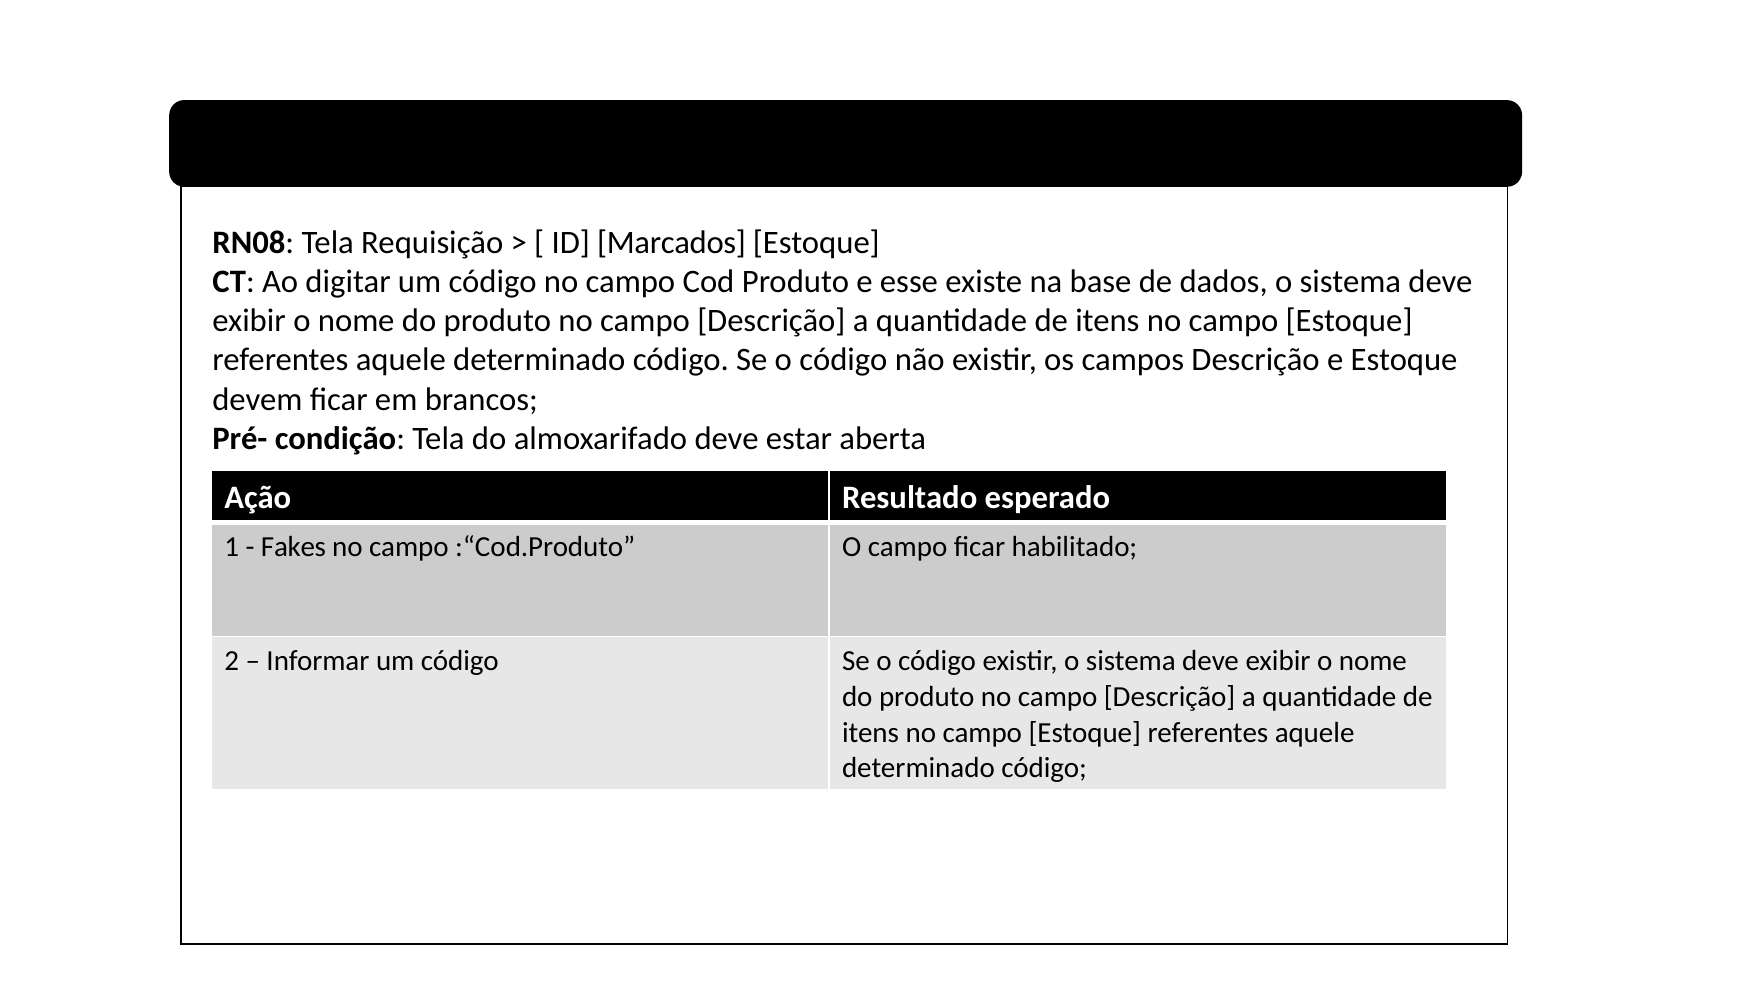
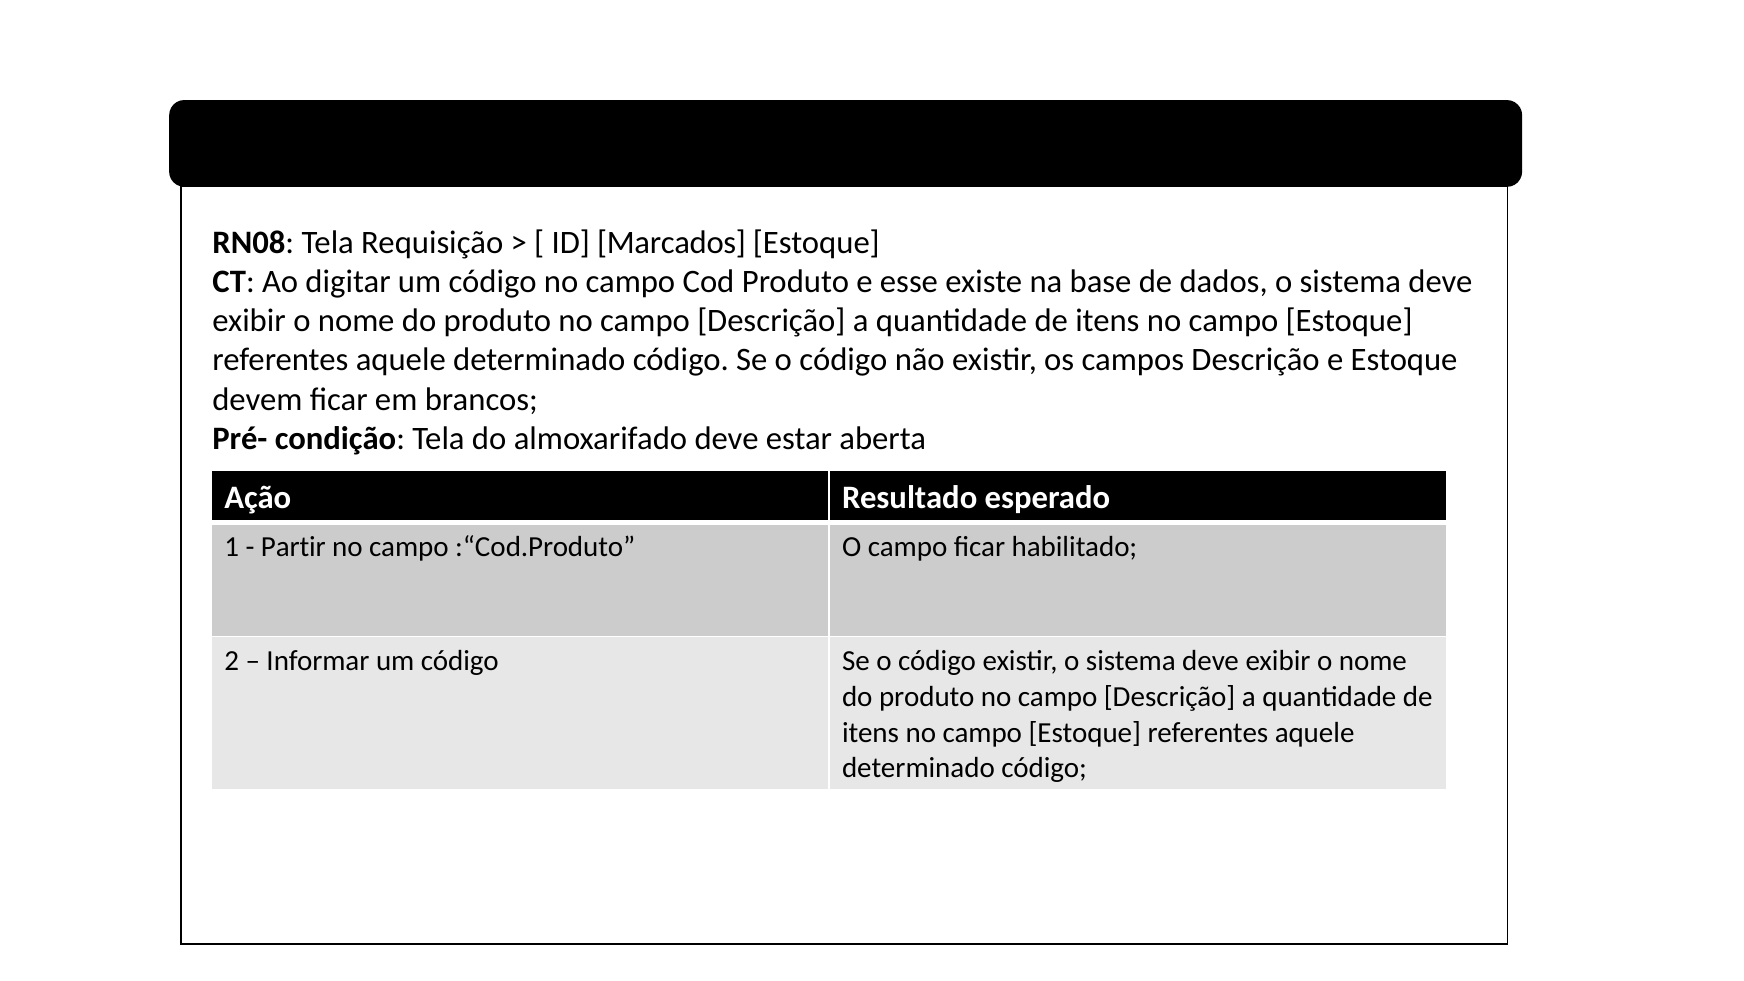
Fakes: Fakes -> Partir (293, 547)
